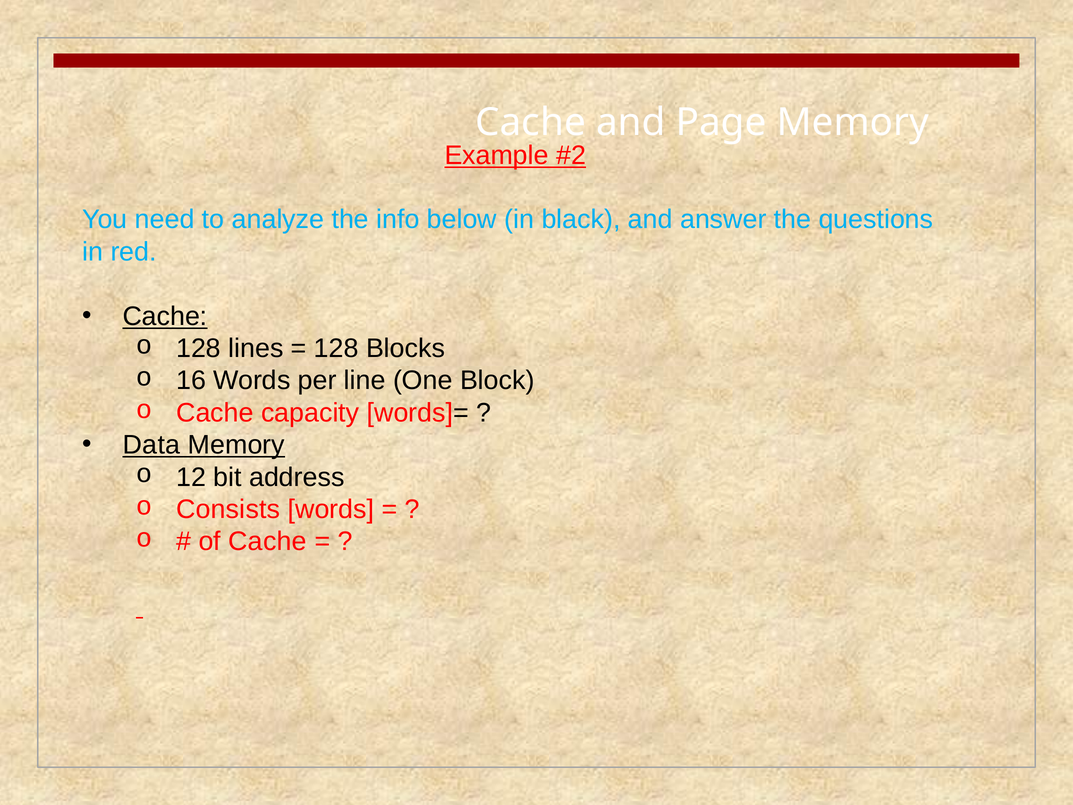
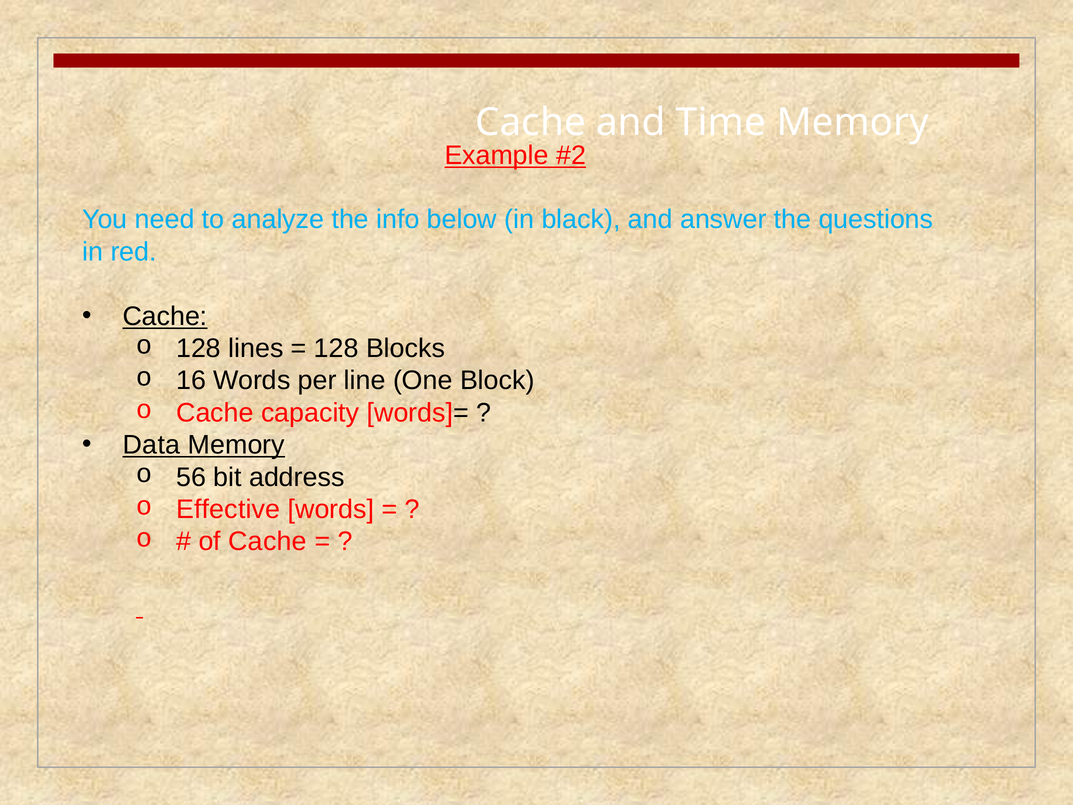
Page: Page -> Time (721, 123)
12: 12 -> 56 (191, 477)
Consists: Consists -> Effective (228, 509)
